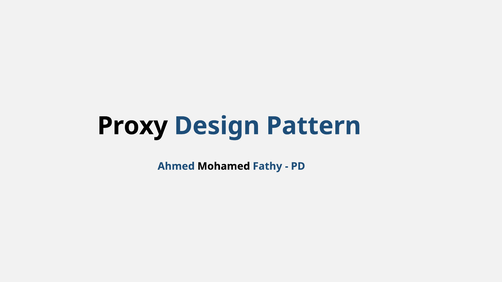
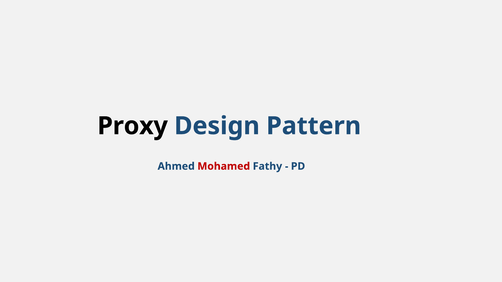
Mohamed colour: black -> red (224, 166)
